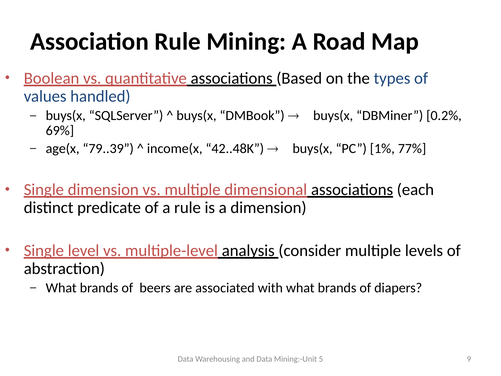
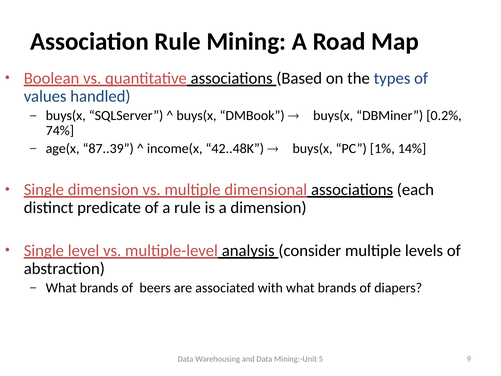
69%: 69% -> 74% (60, 131)
79..39: 79..39 -> 87..39 (108, 148)
77%: 77% -> 14% (412, 148)
